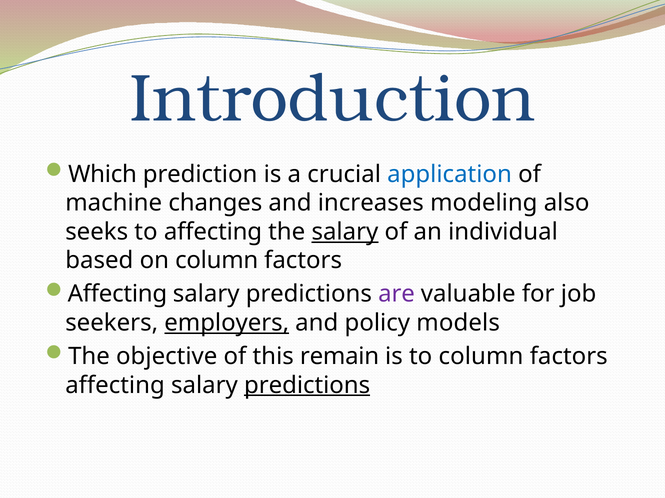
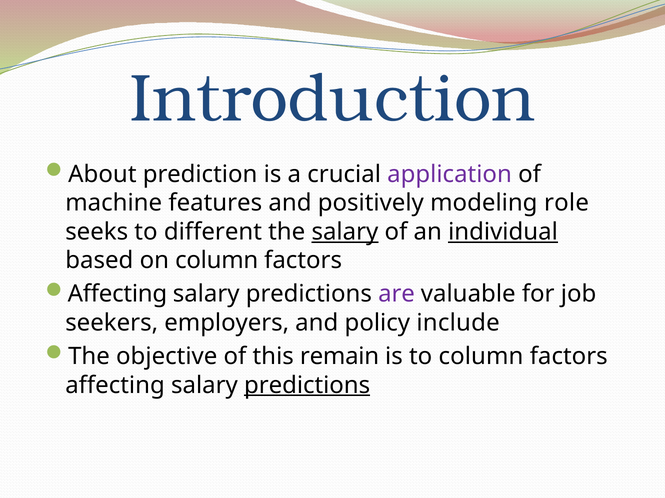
Which: Which -> About (102, 175)
application colour: blue -> purple (450, 175)
changes: changes -> features (215, 203)
increases: increases -> positively (371, 203)
also: also -> role (566, 203)
to affecting: affecting -> different (213, 232)
individual underline: none -> present (503, 232)
employers underline: present -> none (227, 323)
models: models -> include (458, 323)
